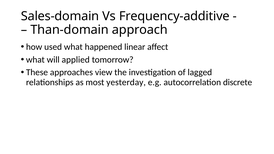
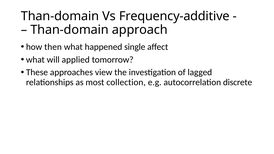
Sales-domain: Sales-domain -> Than-domain (60, 16)
used: used -> then (53, 47)
linear: linear -> single (135, 47)
yesterday: yesterday -> collection (126, 82)
